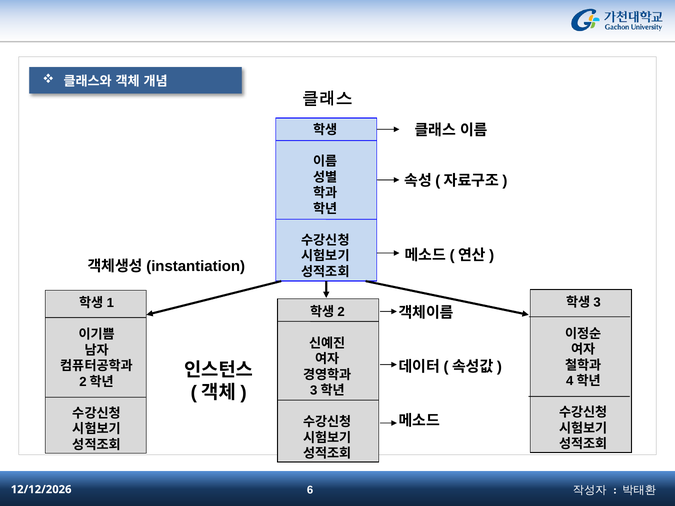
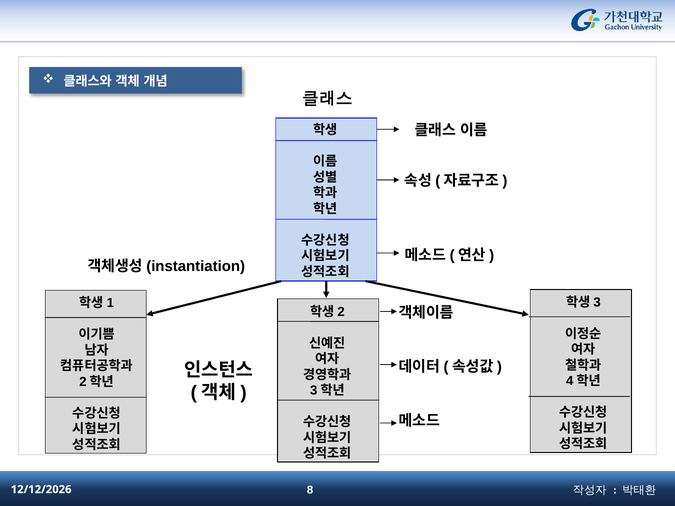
6: 6 -> 8 (310, 490)
